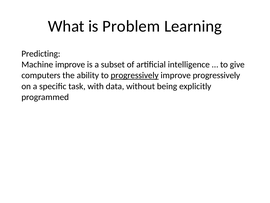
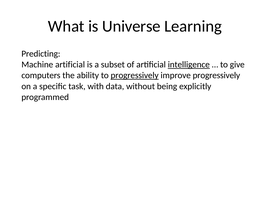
Problem: Problem -> Universe (131, 26)
Machine improve: improve -> artificial (70, 64)
intelligence underline: none -> present (189, 64)
